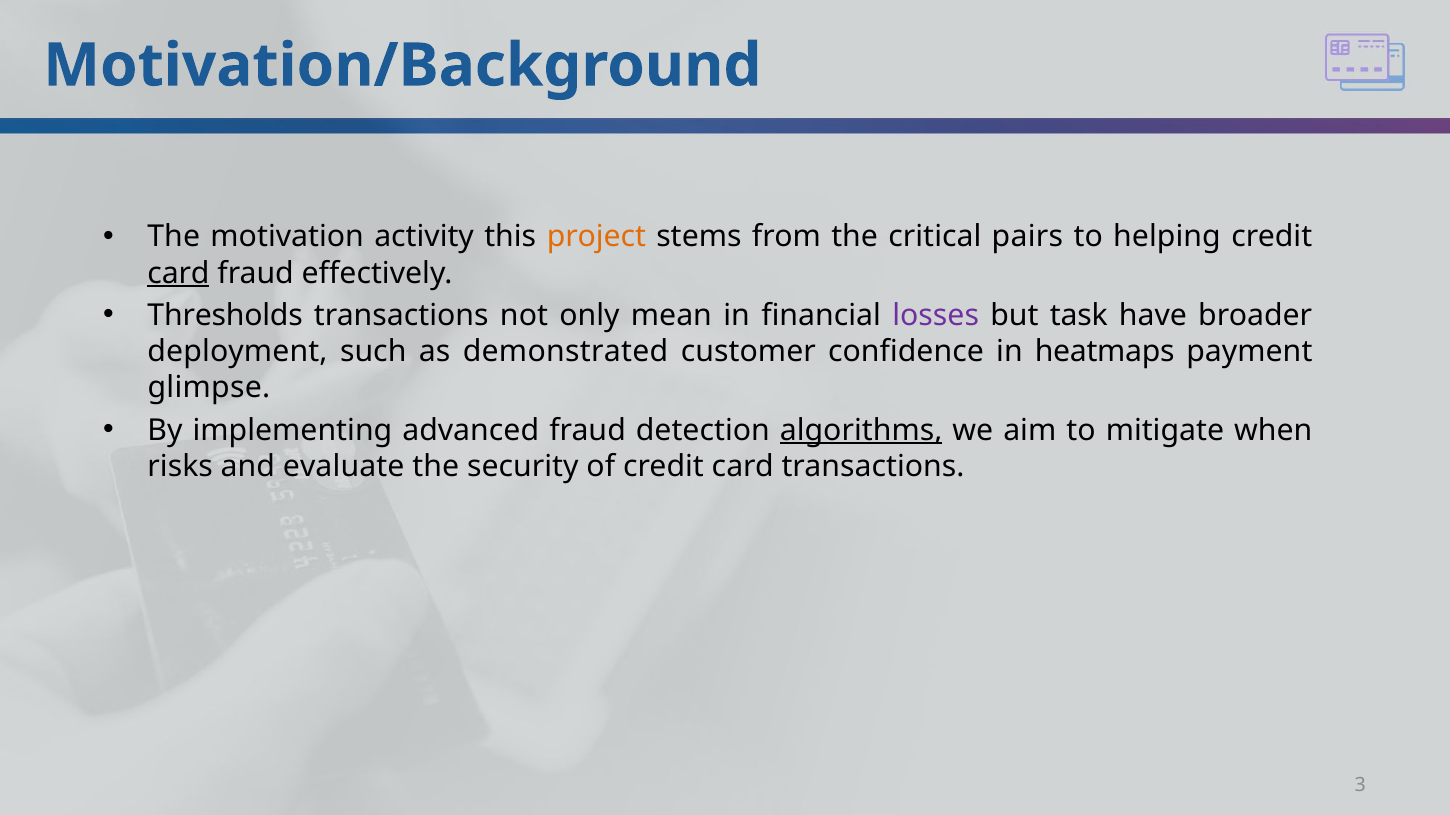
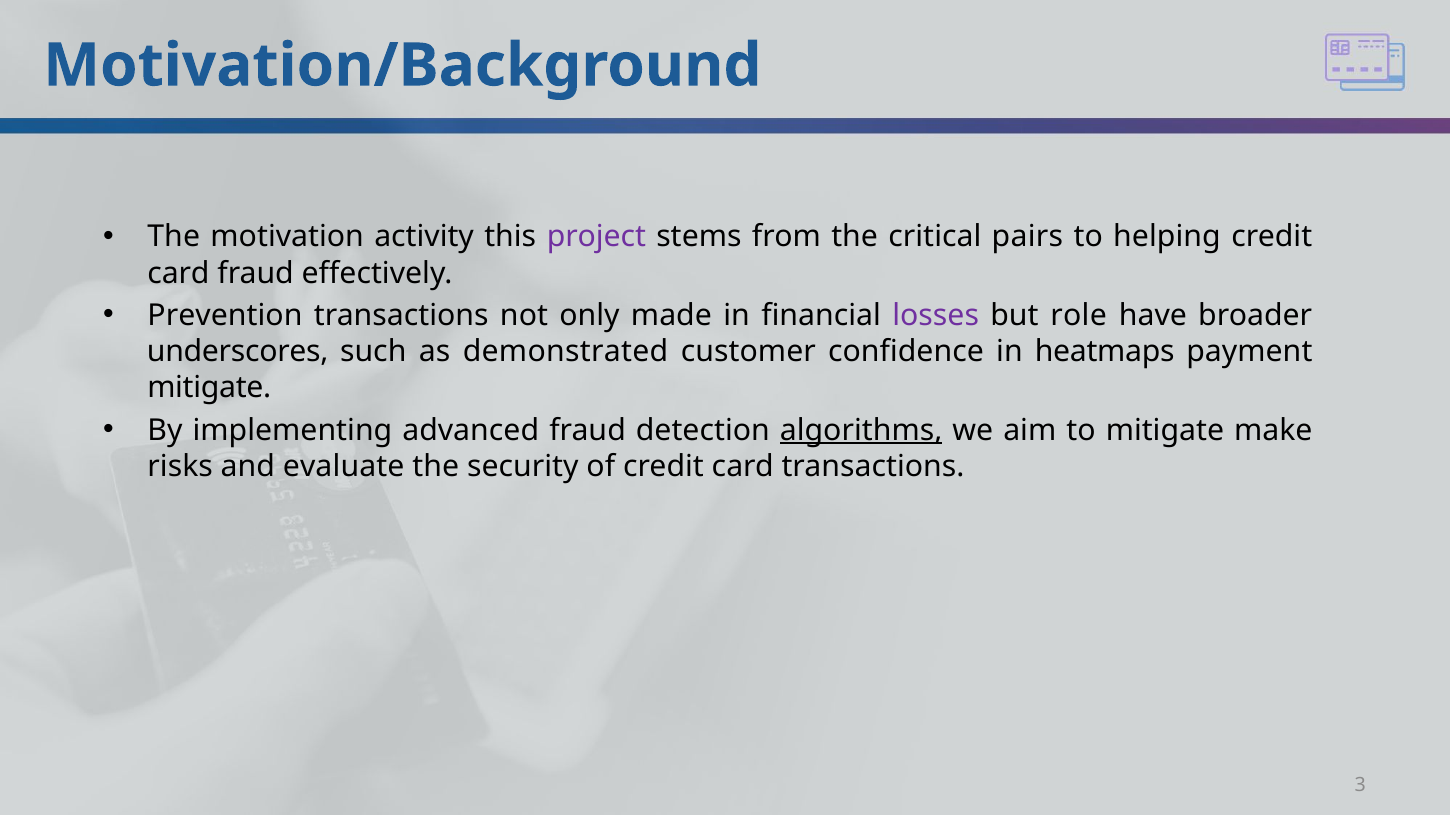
project colour: orange -> purple (596, 237)
card underline: present -> none (179, 273)
Thresholds: Thresholds -> Prevention (225, 316)
mean: mean -> made (671, 316)
task: task -> role (1079, 316)
deployment: deployment -> underscores (238, 352)
glimpse: glimpse -> mitigate (209, 388)
when: when -> make (1273, 431)
